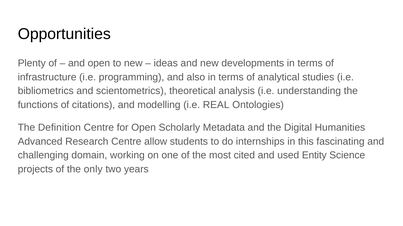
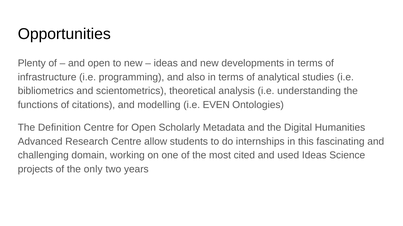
REAL: REAL -> EVEN (216, 105)
used Entity: Entity -> Ideas (314, 156)
